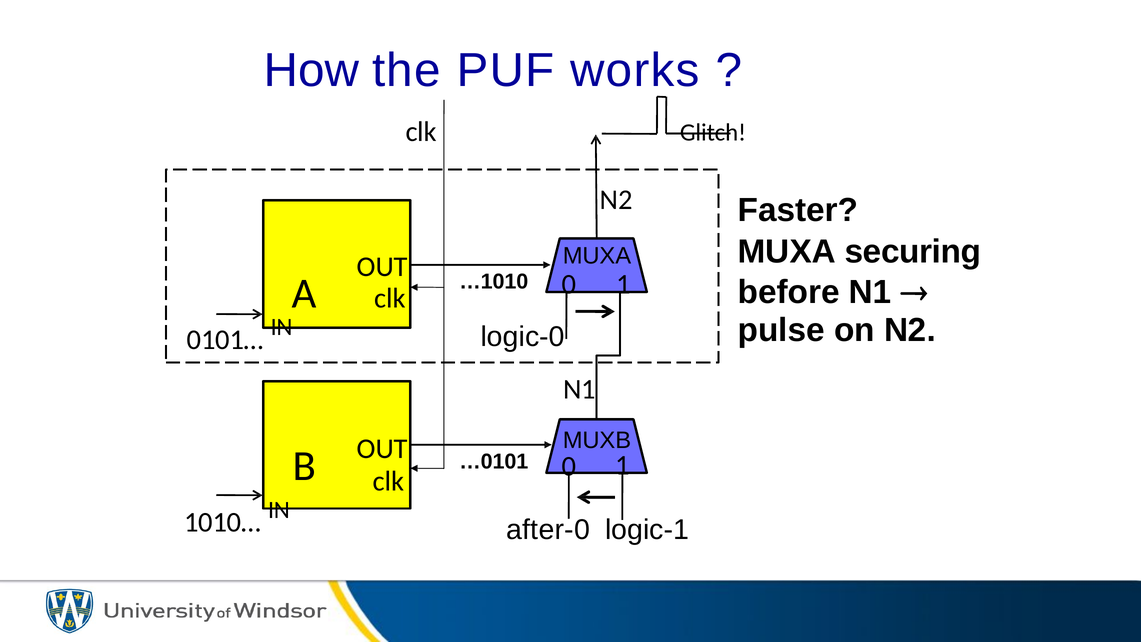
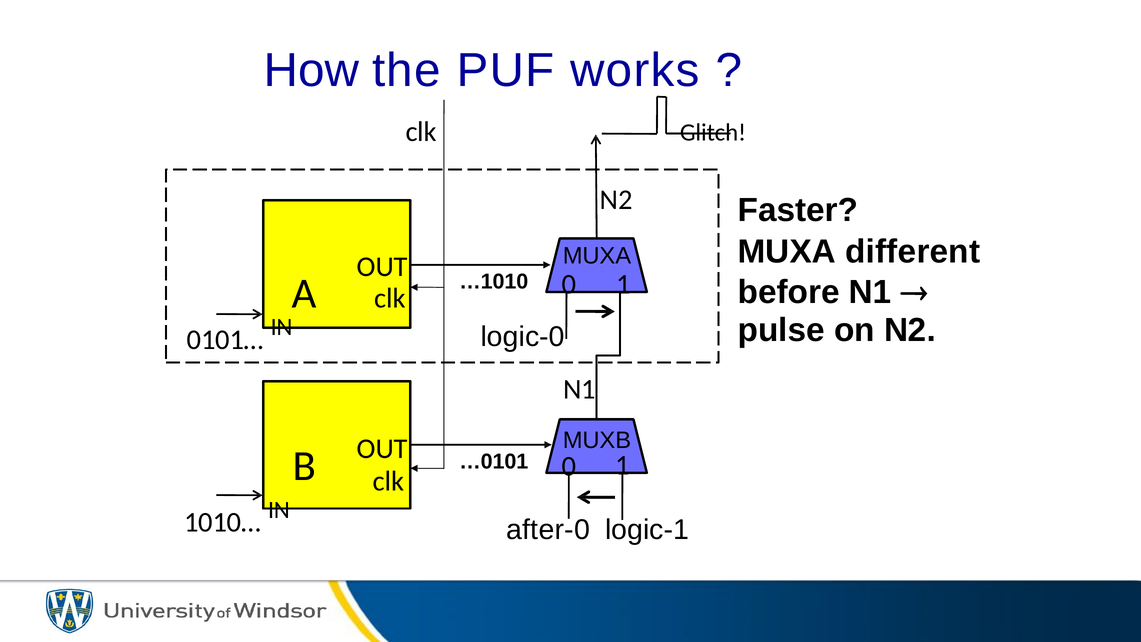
securing: securing -> different (913, 252)
